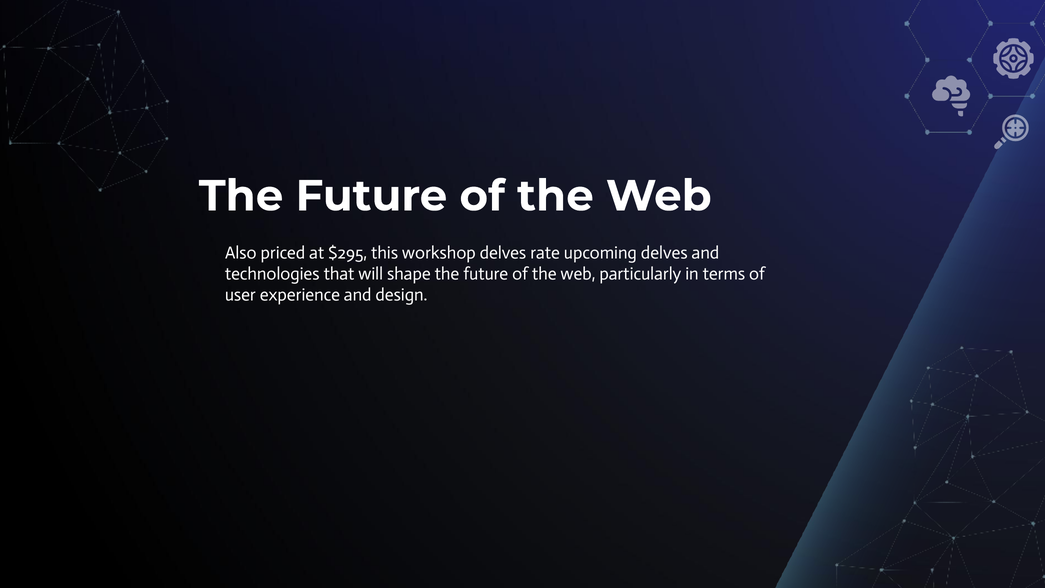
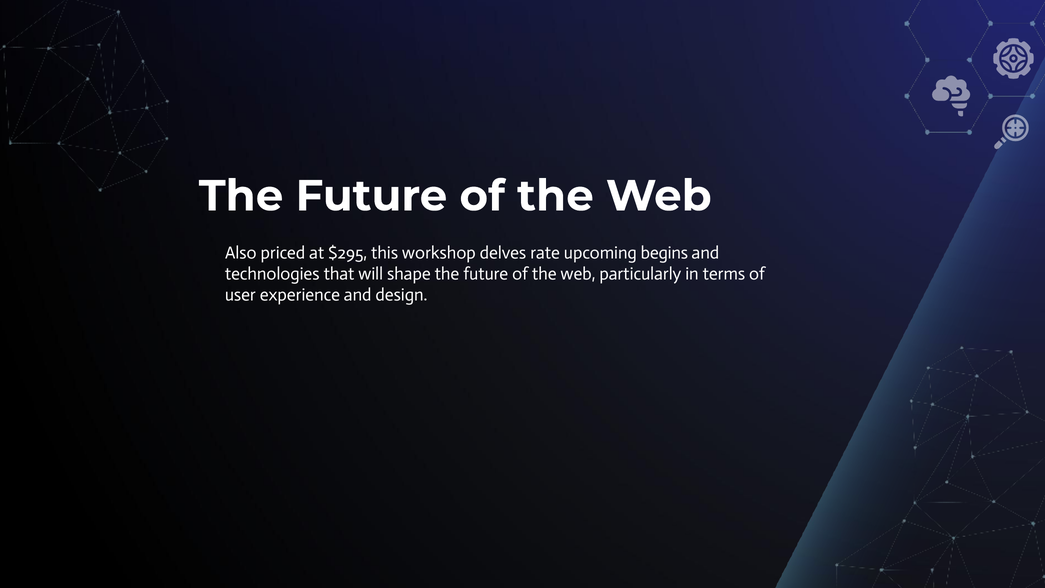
upcoming delves: delves -> begins (664, 253)
